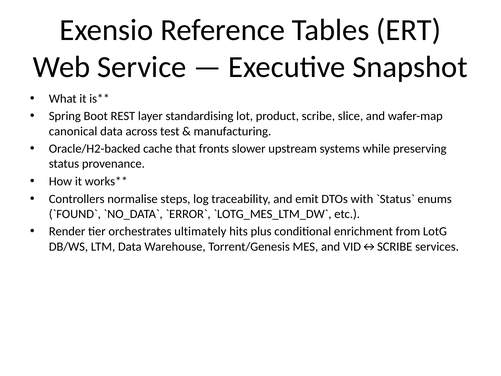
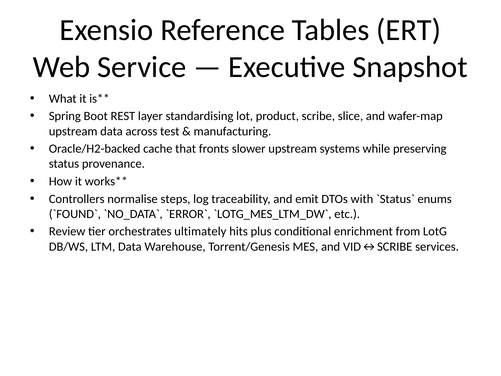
canonical: canonical -> upstream (73, 131)
Render: Render -> Review (67, 231)
